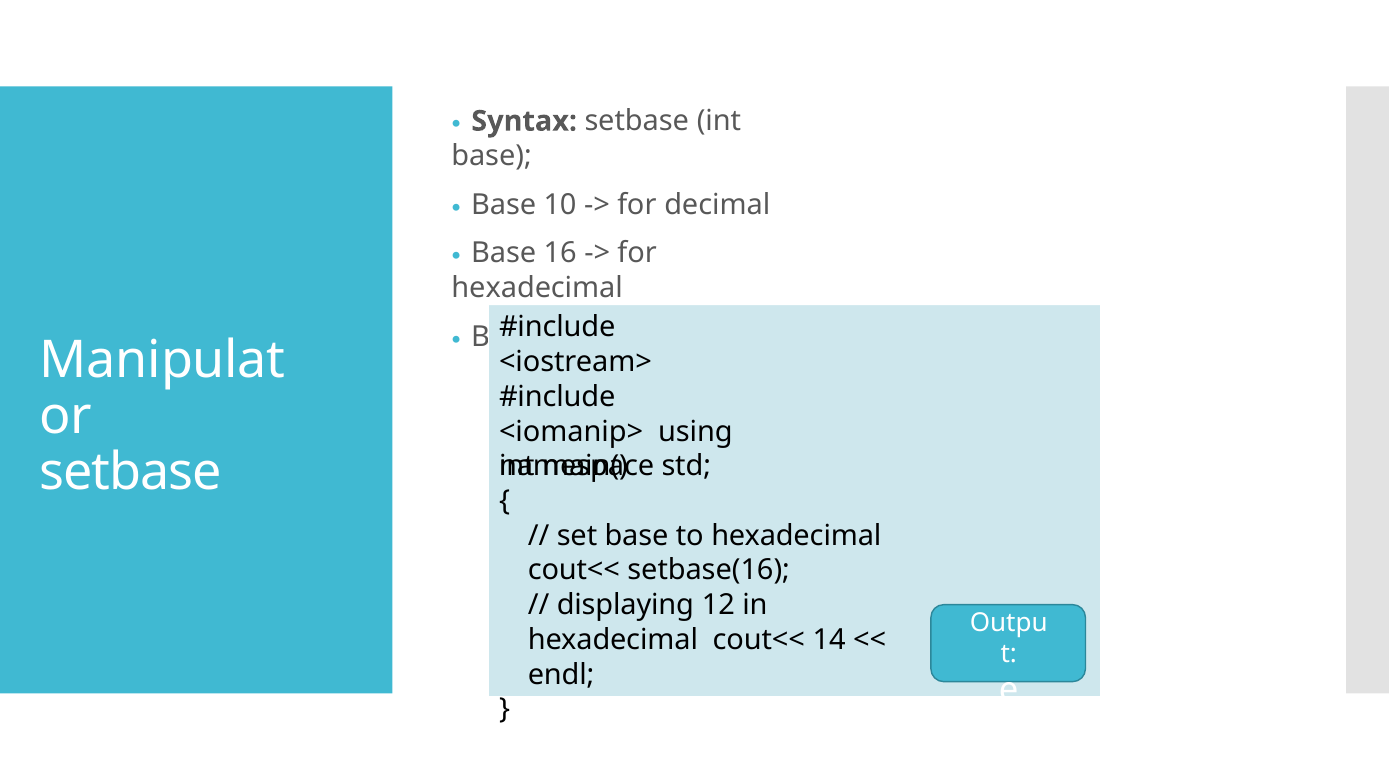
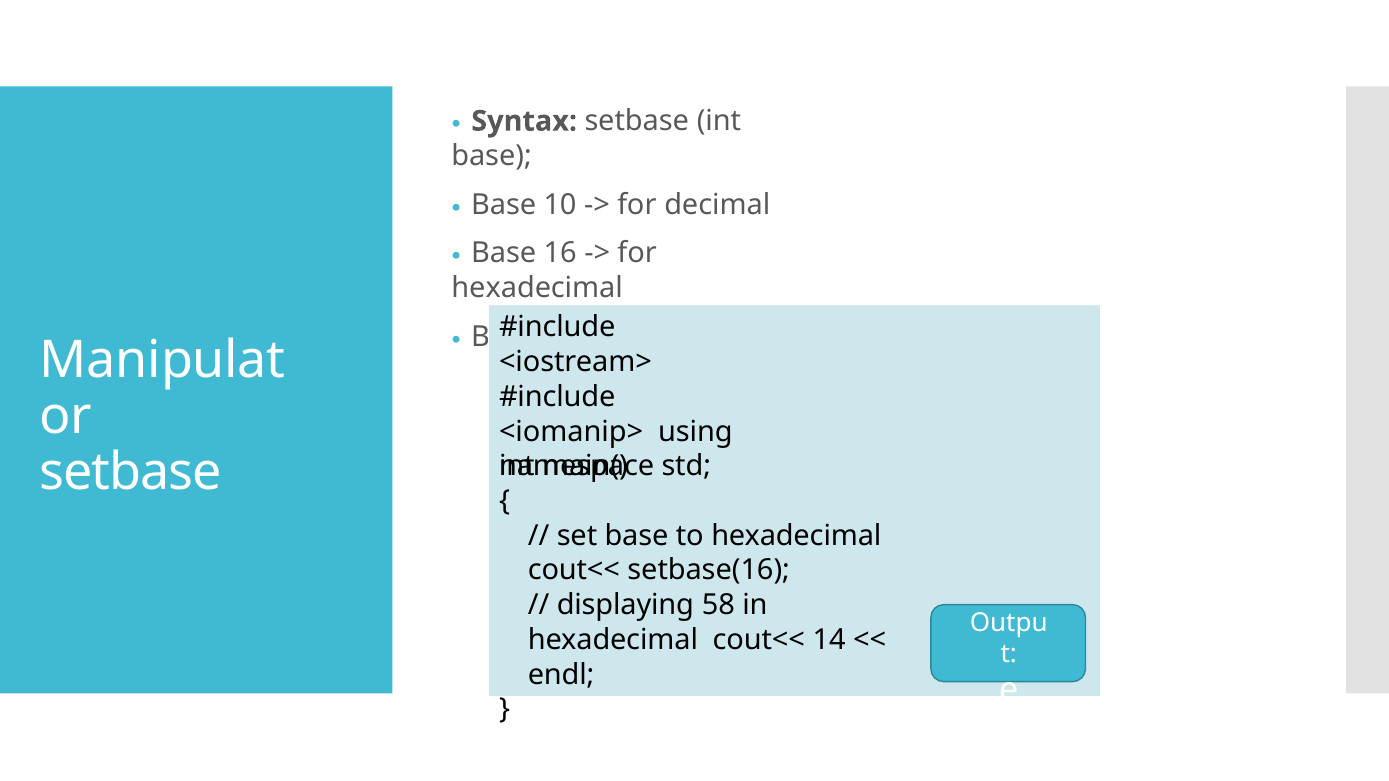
12: 12 -> 58 (718, 605)
